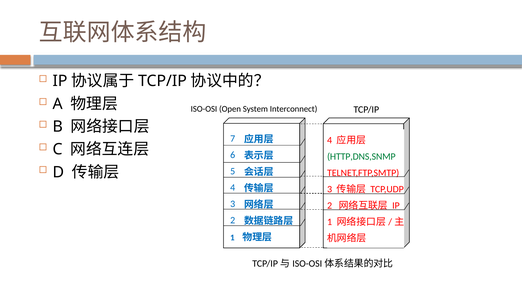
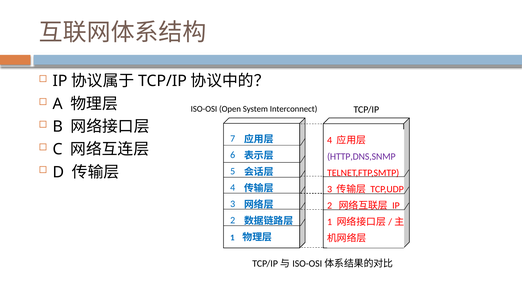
HTTP,DNS,SNMP colour: green -> purple (361, 157)
